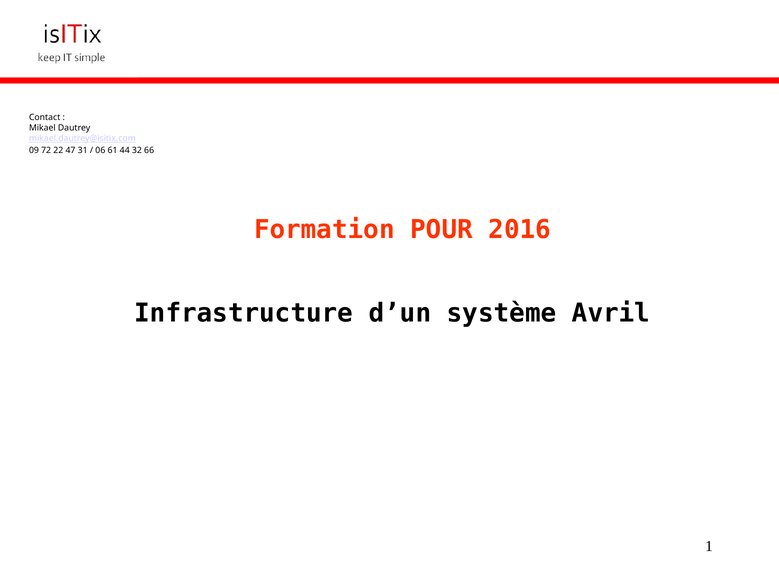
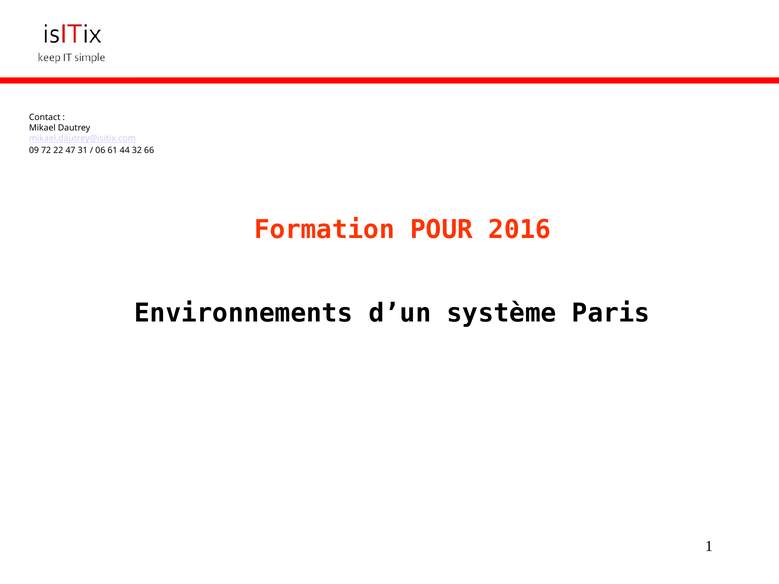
Infrastructure: Infrastructure -> Environnements (244, 313)
Avril: Avril -> Paris (611, 313)
